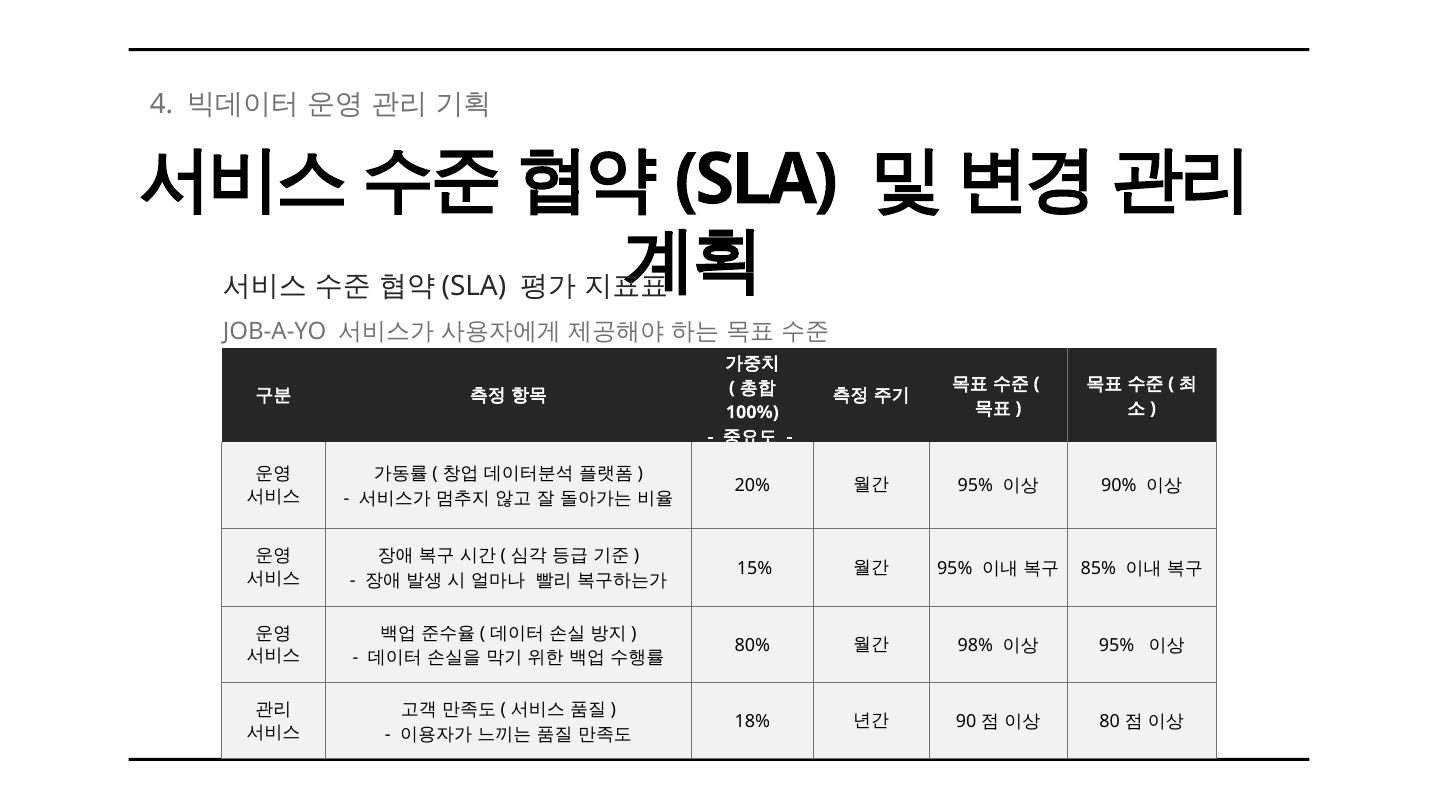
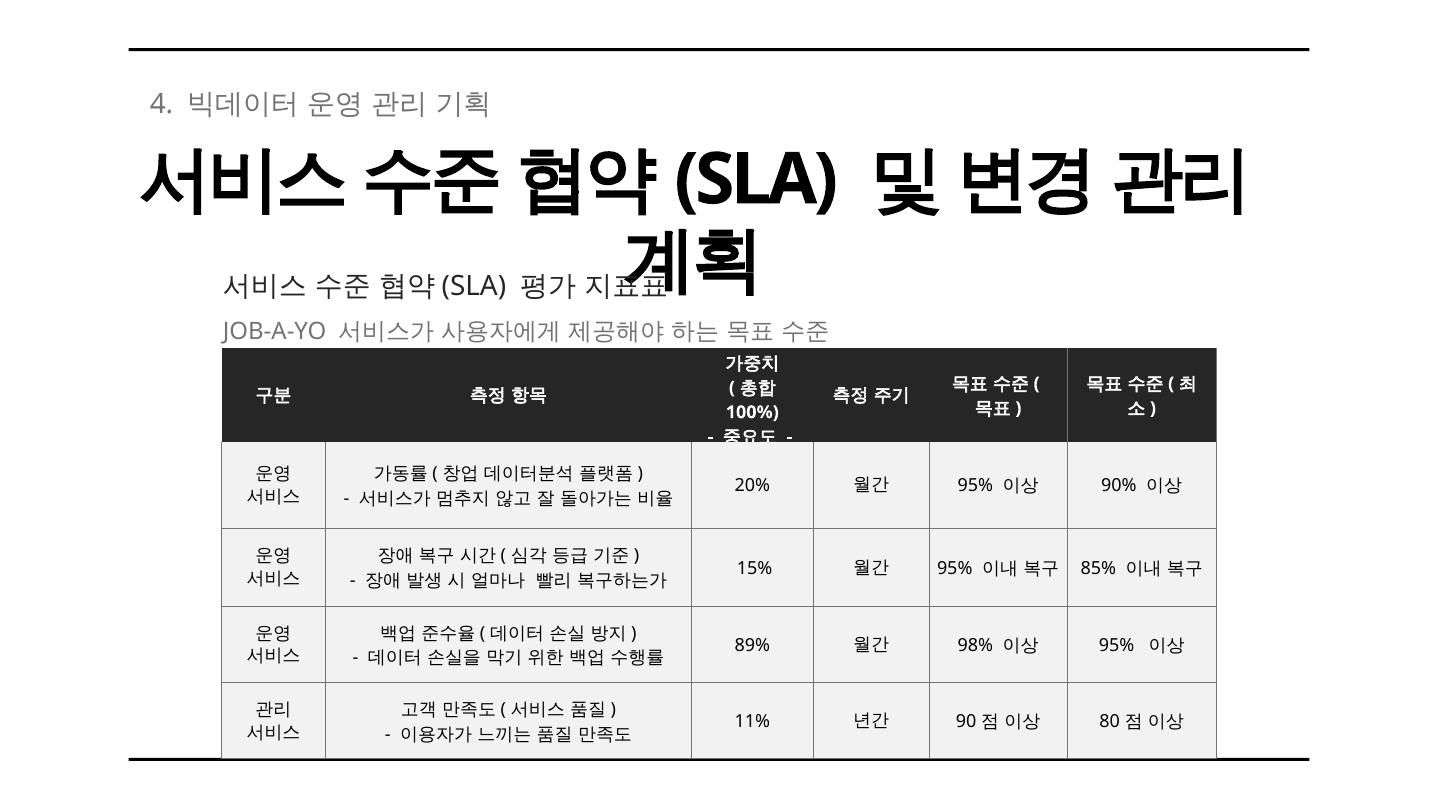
80%: 80% -> 89% (752, 646)
18%: 18% -> 11% (752, 722)
